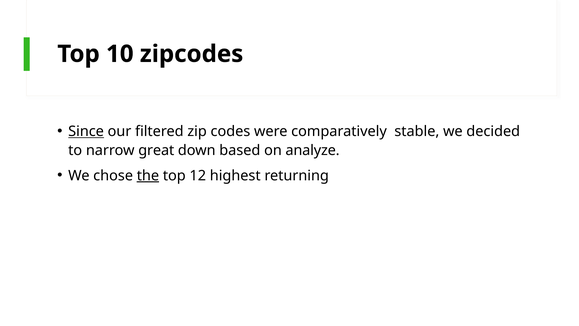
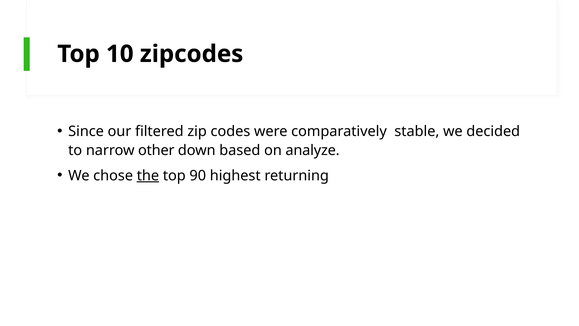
Since underline: present -> none (86, 131)
great: great -> other (156, 150)
12: 12 -> 90 (198, 176)
